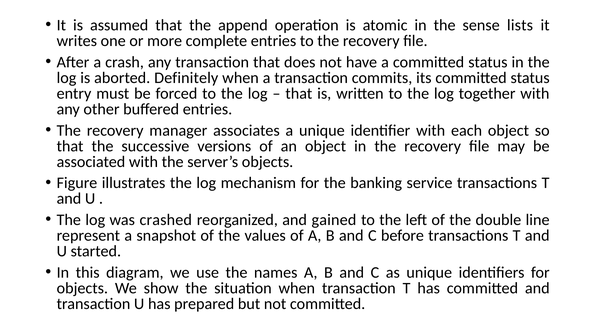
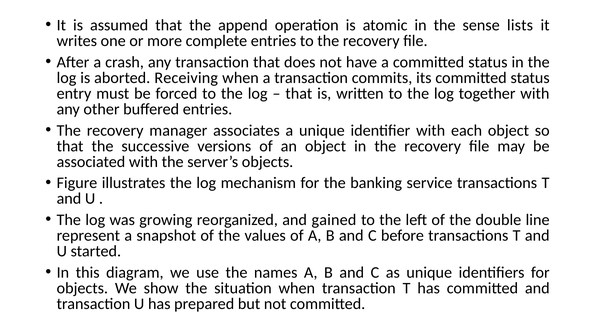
Definitely: Definitely -> Receiving (186, 78)
crashed: crashed -> growing (166, 220)
